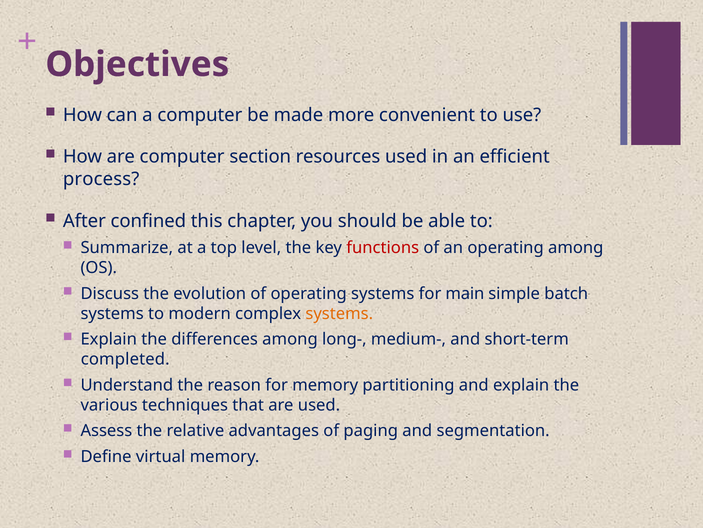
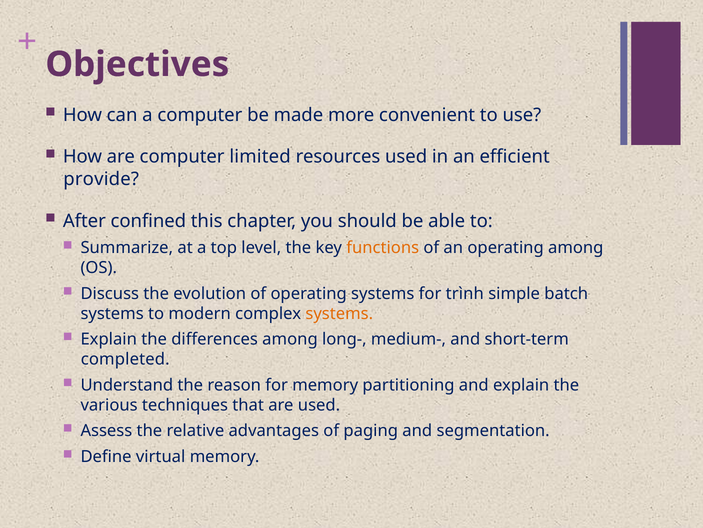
section: section -> limited (260, 157)
process: process -> provide (101, 179)
functions colour: red -> orange (383, 247)
main: main -> trình (465, 293)
